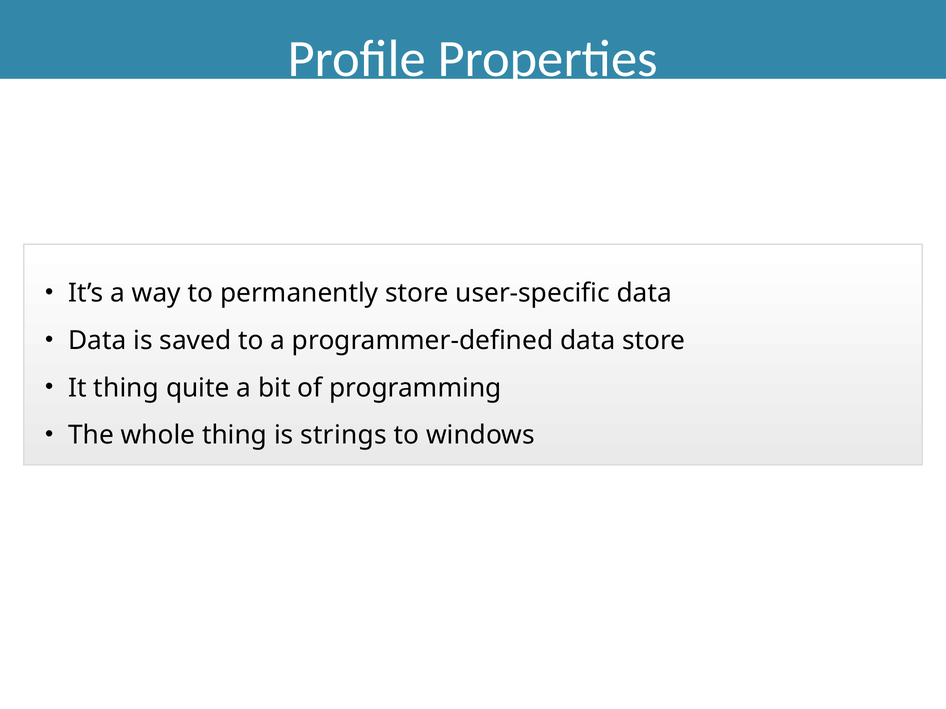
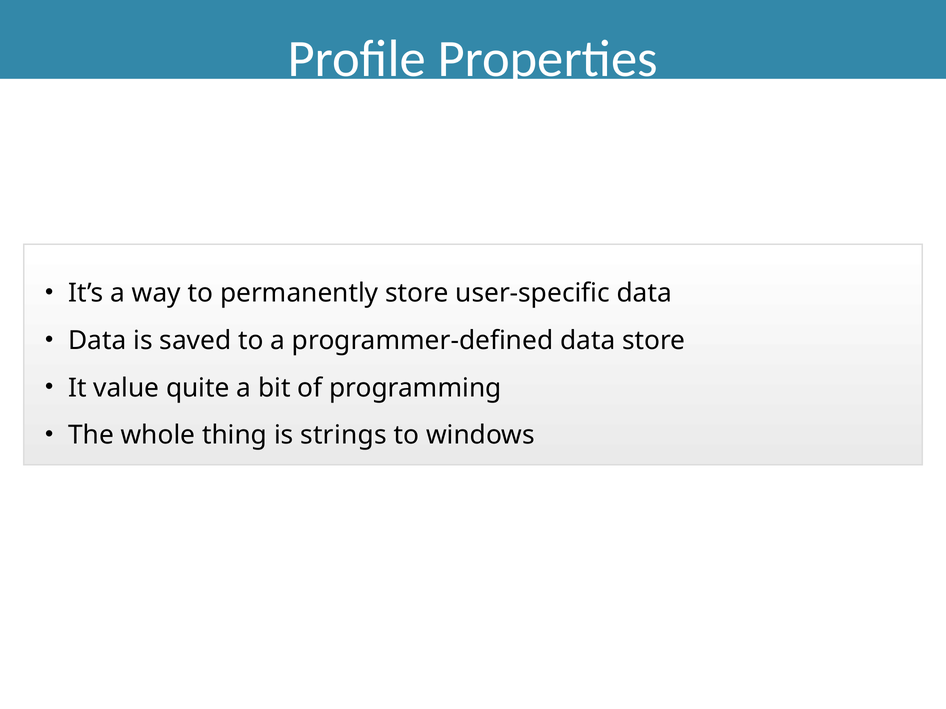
It thing: thing -> value (126, 388)
